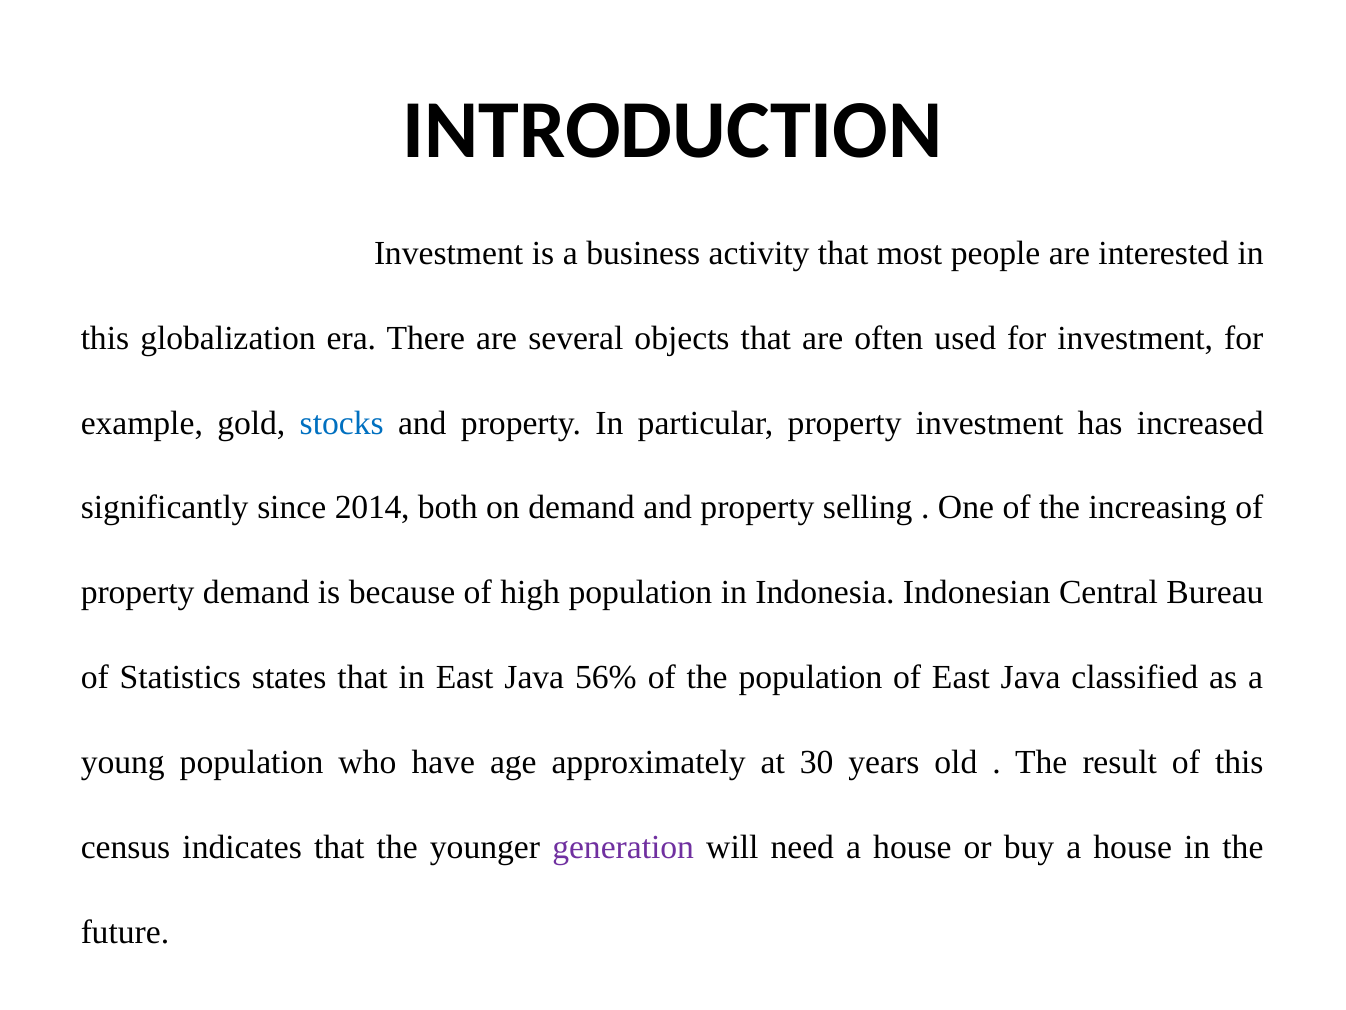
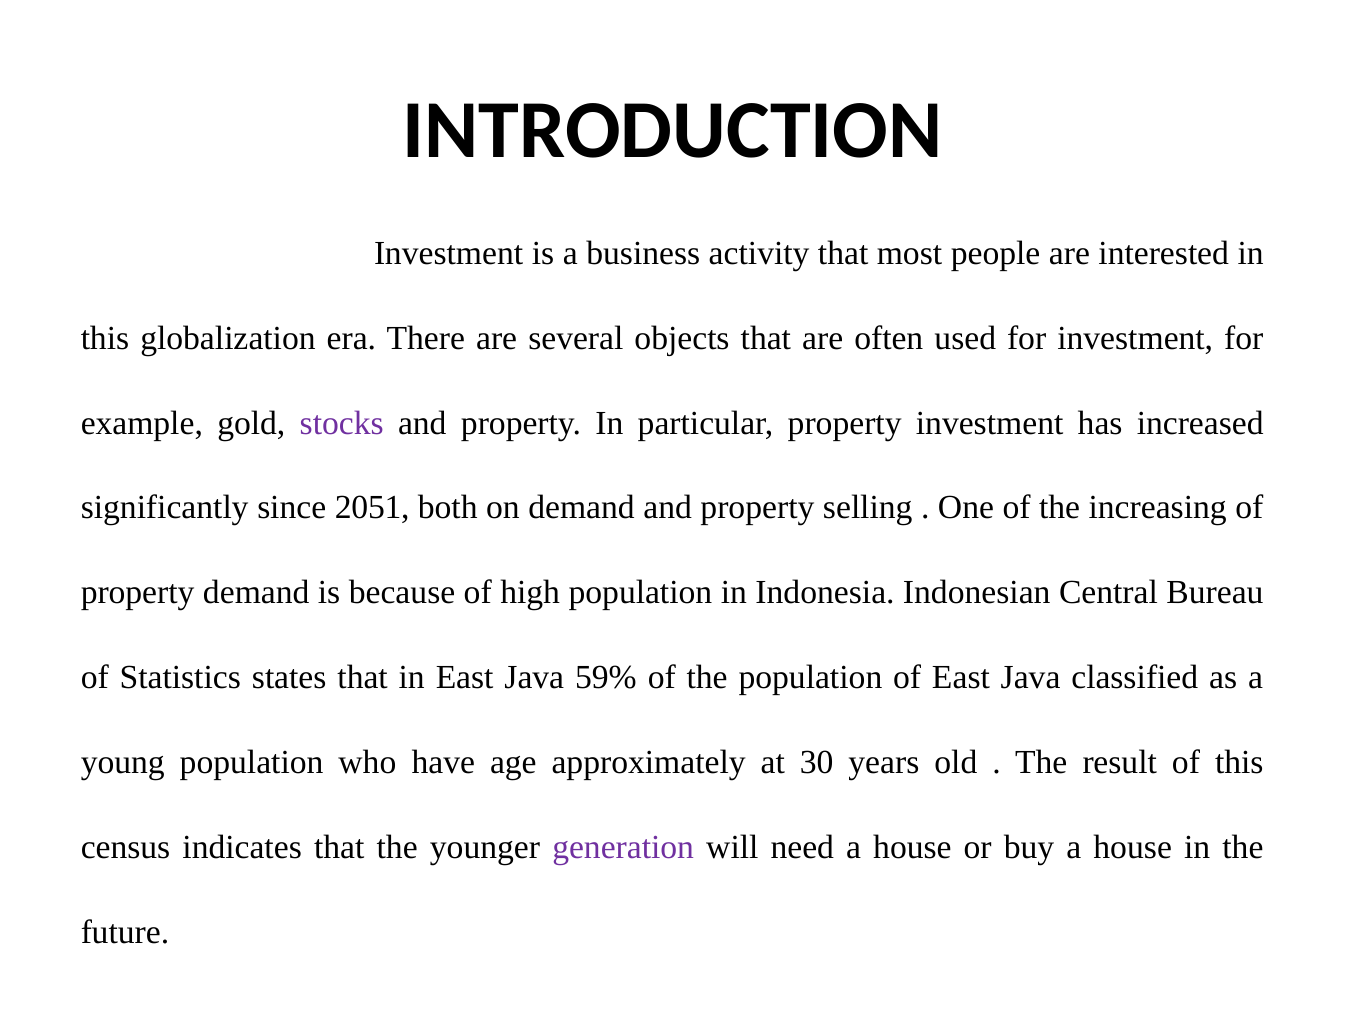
stocks colour: blue -> purple (342, 423)
2014: 2014 -> 2051 (372, 508)
56%: 56% -> 59% (606, 677)
